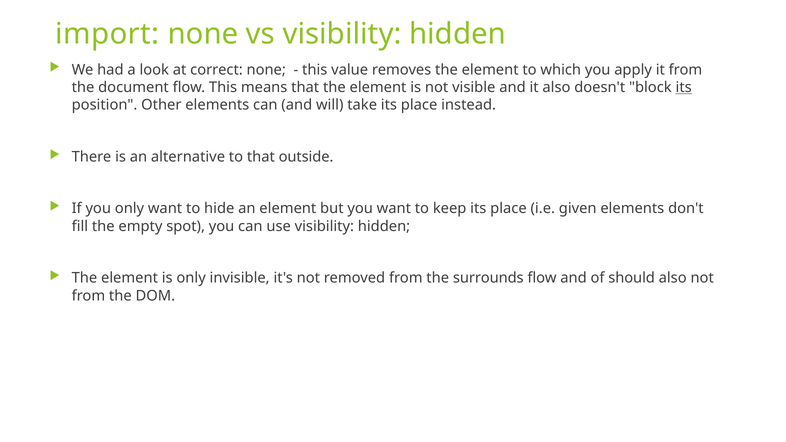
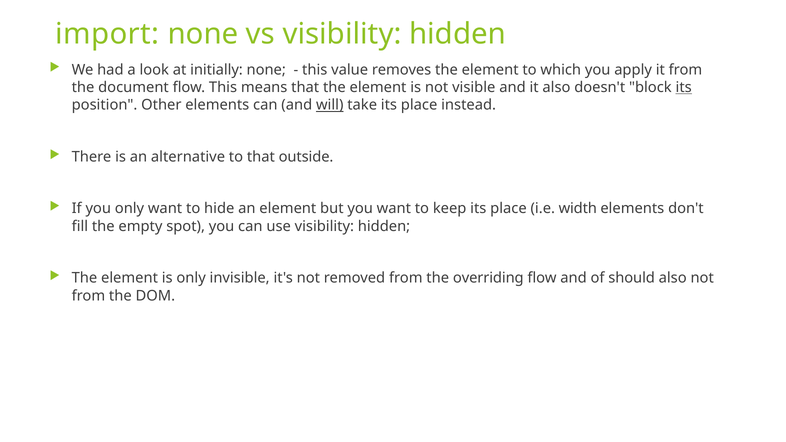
correct: correct -> initially (217, 70)
will underline: none -> present (330, 105)
given: given -> width (578, 209)
surrounds: surrounds -> overriding (488, 278)
